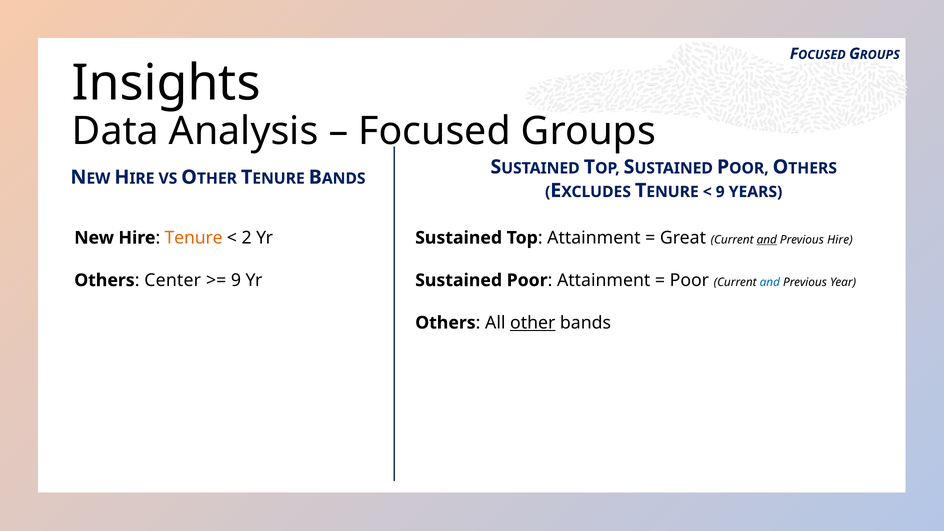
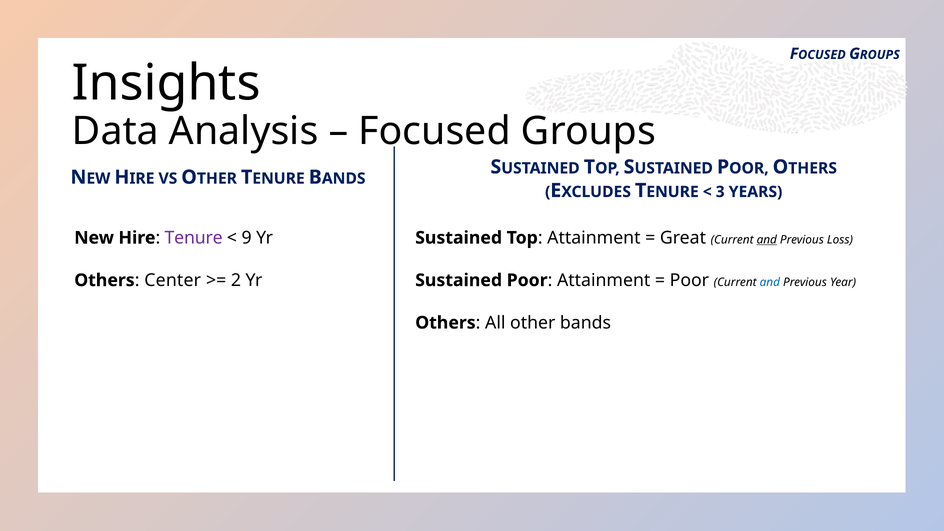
9: 9 -> 3 (720, 192)
Tenure colour: orange -> purple (194, 238)
2: 2 -> 9 (247, 238)
Previous Hire: Hire -> Loss (840, 240)
9: 9 -> 2 (236, 280)
other underline: present -> none (533, 323)
